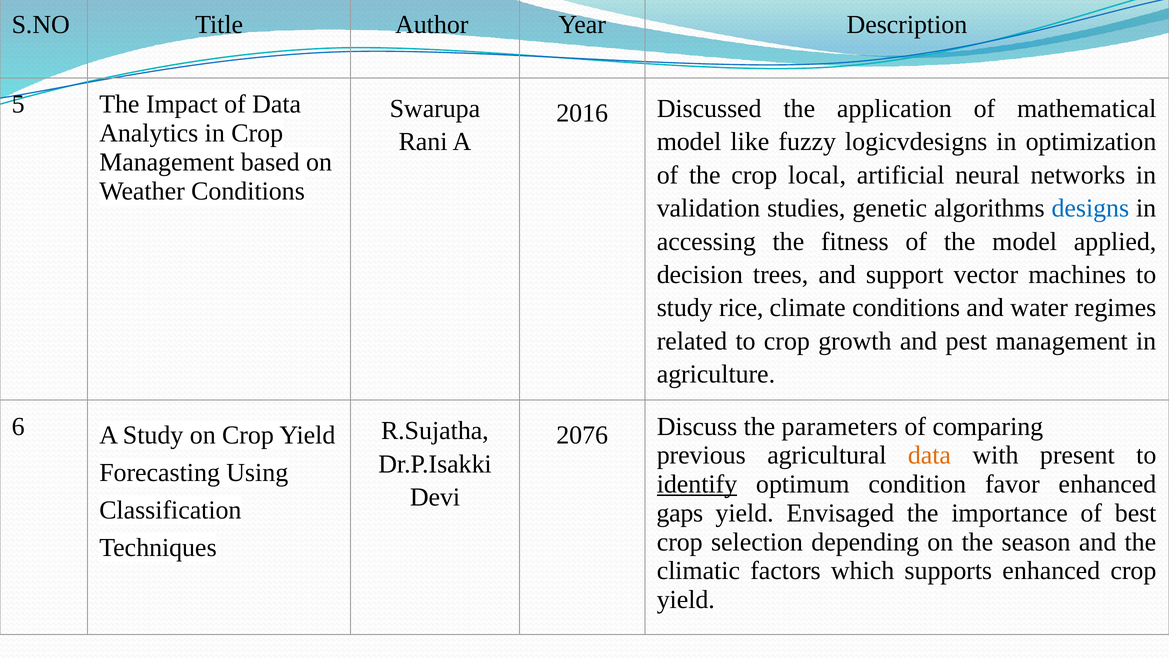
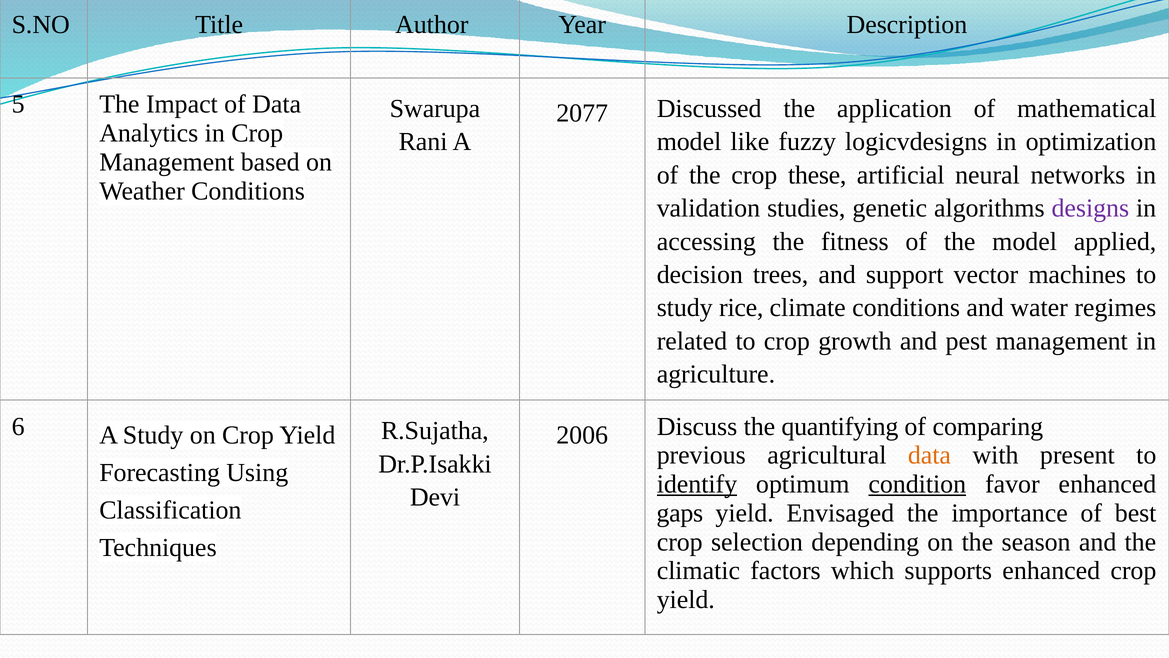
2016: 2016 -> 2077 (582, 113)
local: local -> these (817, 175)
designs colour: blue -> purple (1090, 208)
2076: 2076 -> 2006 (582, 435)
parameters: parameters -> quantifying (840, 426)
condition underline: none -> present (917, 484)
